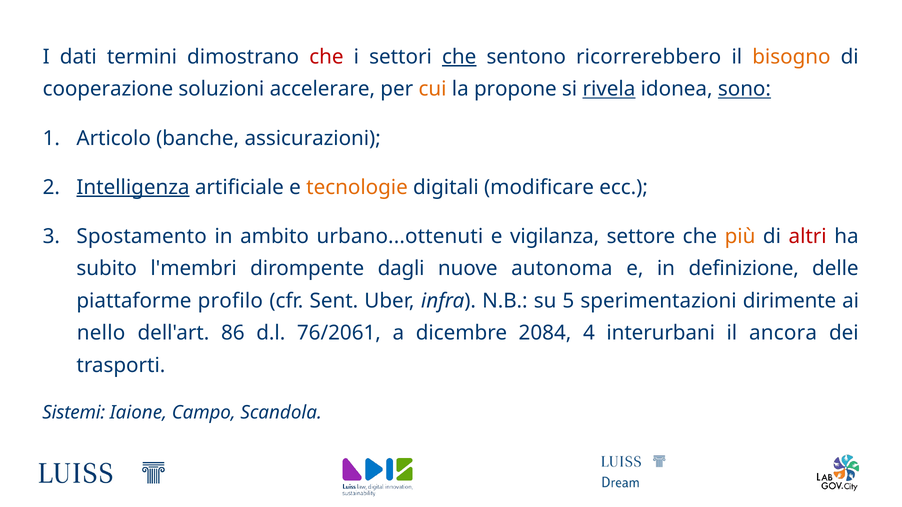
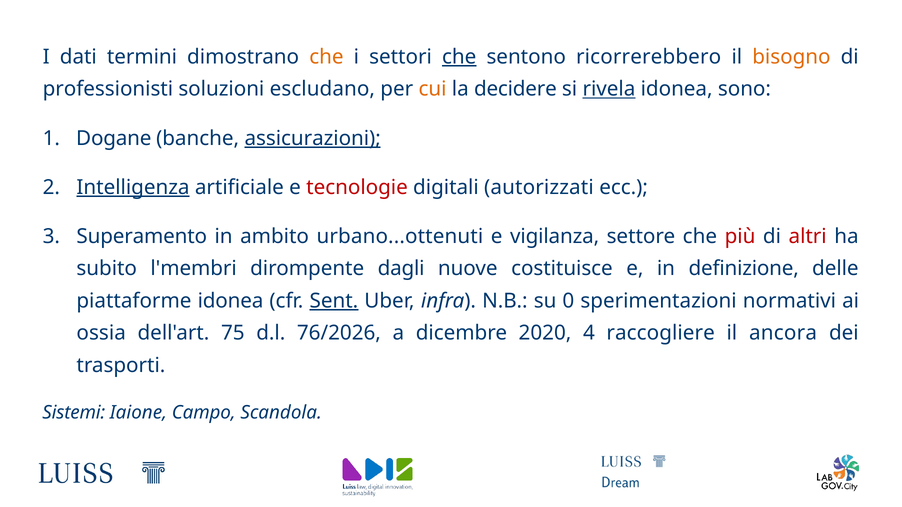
che colour: red -> orange (326, 57)
cooperazione: cooperazione -> professionisti (108, 89)
accelerare: accelerare -> escludano (322, 89)
propone: propone -> decidere (515, 89)
sono underline: present -> none (744, 89)
Articolo: Articolo -> Dogane (114, 138)
assicurazioni underline: none -> present (313, 138)
tecnologie colour: orange -> red (357, 187)
modificare: modificare -> autorizzati (539, 187)
Spostamento: Spostamento -> Superamento (142, 237)
più colour: orange -> red (740, 237)
autonoma: autonoma -> costituisce (562, 269)
piattaforme profilo: profilo -> idonea (231, 301)
Sent underline: none -> present (334, 301)
5: 5 -> 0 (568, 301)
dirimente: dirimente -> normativi (789, 301)
nello: nello -> ossia (101, 333)
86: 86 -> 75 (233, 333)
76/2061: 76/2061 -> 76/2026 (339, 333)
2084: 2084 -> 2020 (545, 333)
interurbani: interurbani -> raccogliere (661, 333)
